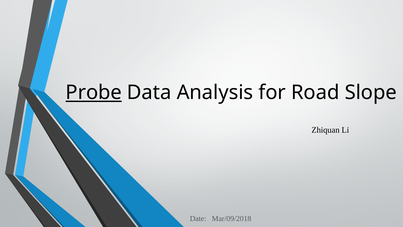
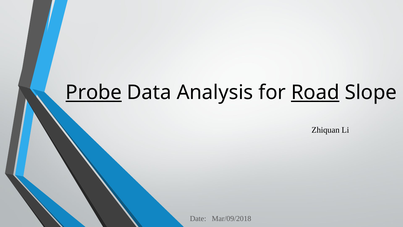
Road underline: none -> present (315, 92)
